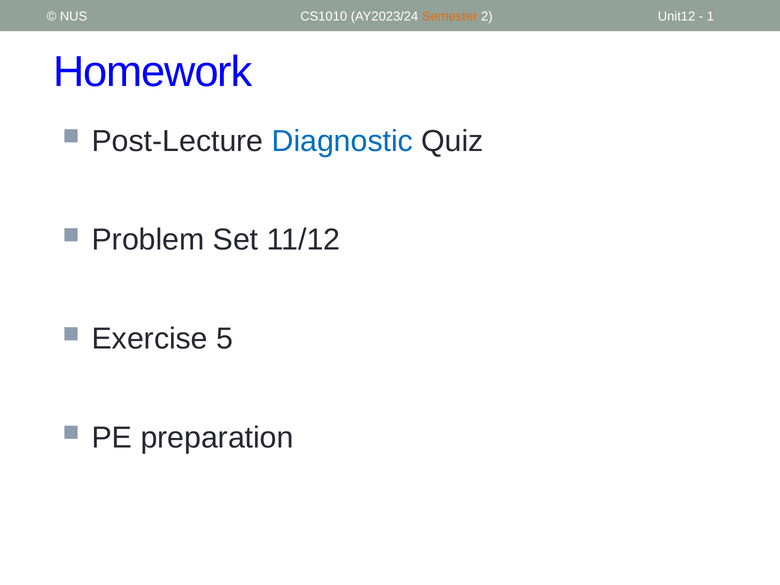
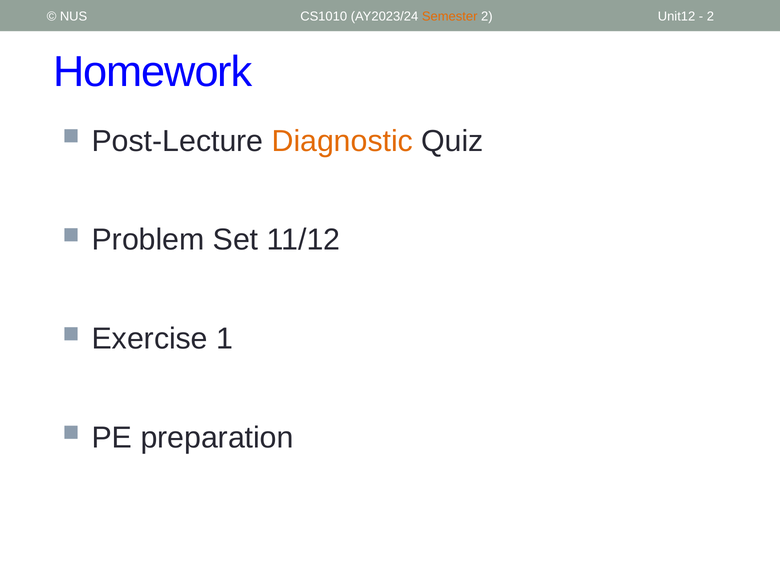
1: 1 -> 2 (710, 16)
Diagnostic colour: blue -> orange (342, 141)
5: 5 -> 1 (225, 339)
